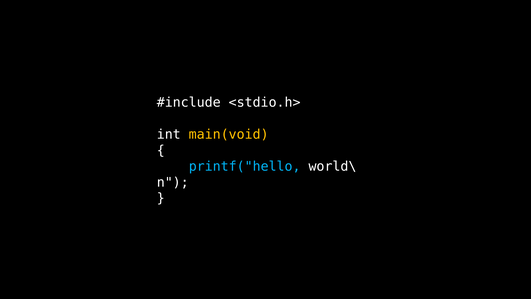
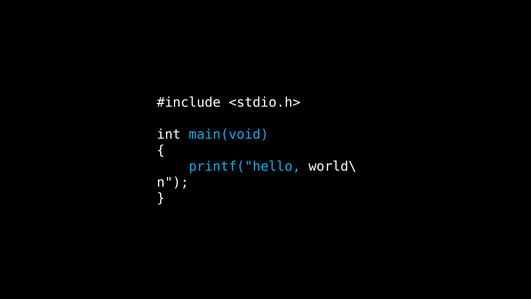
main(void colour: yellow -> light blue (229, 134)
